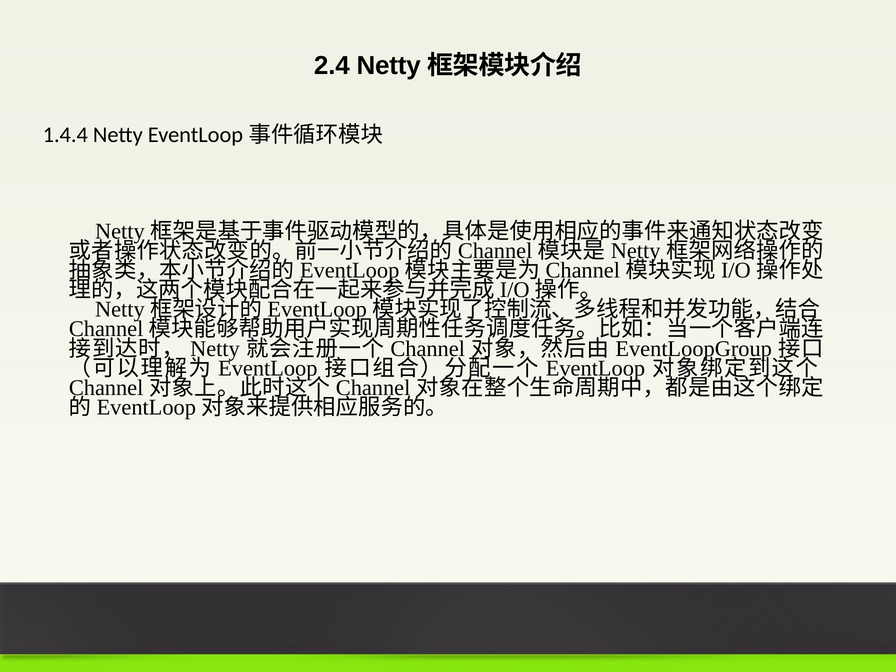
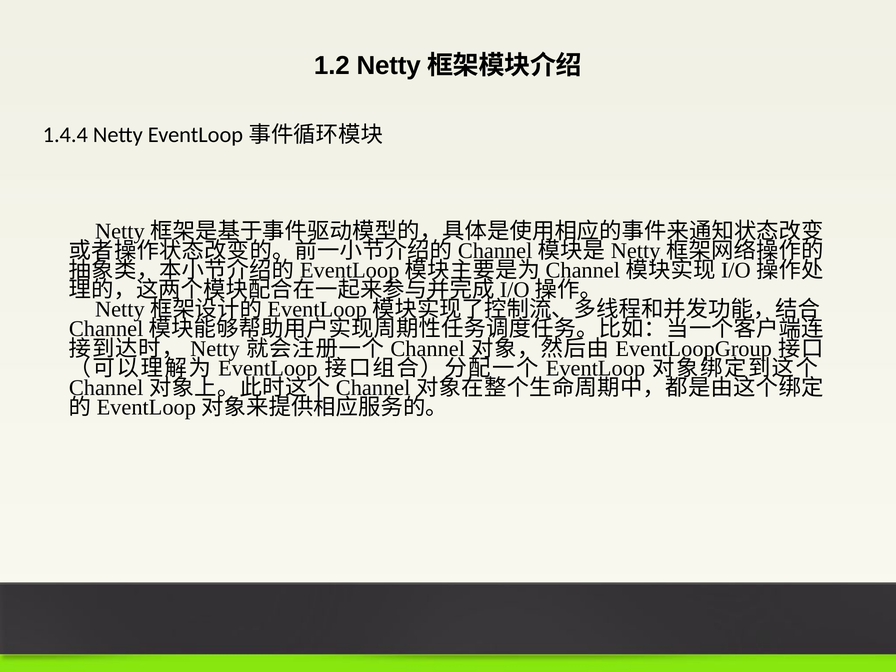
2.4: 2.4 -> 1.2 (332, 66)
